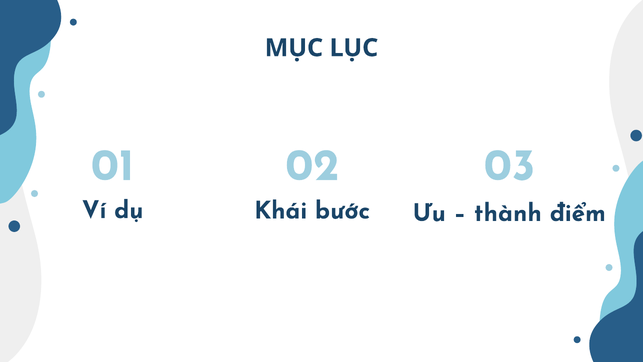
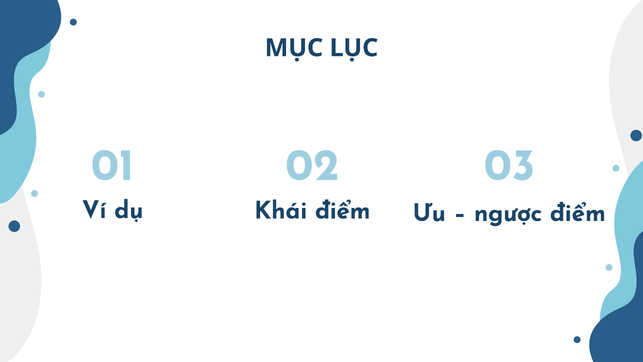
Khái bước: bước -> điểm (343, 210)
thành: thành -> ngược (508, 213)
